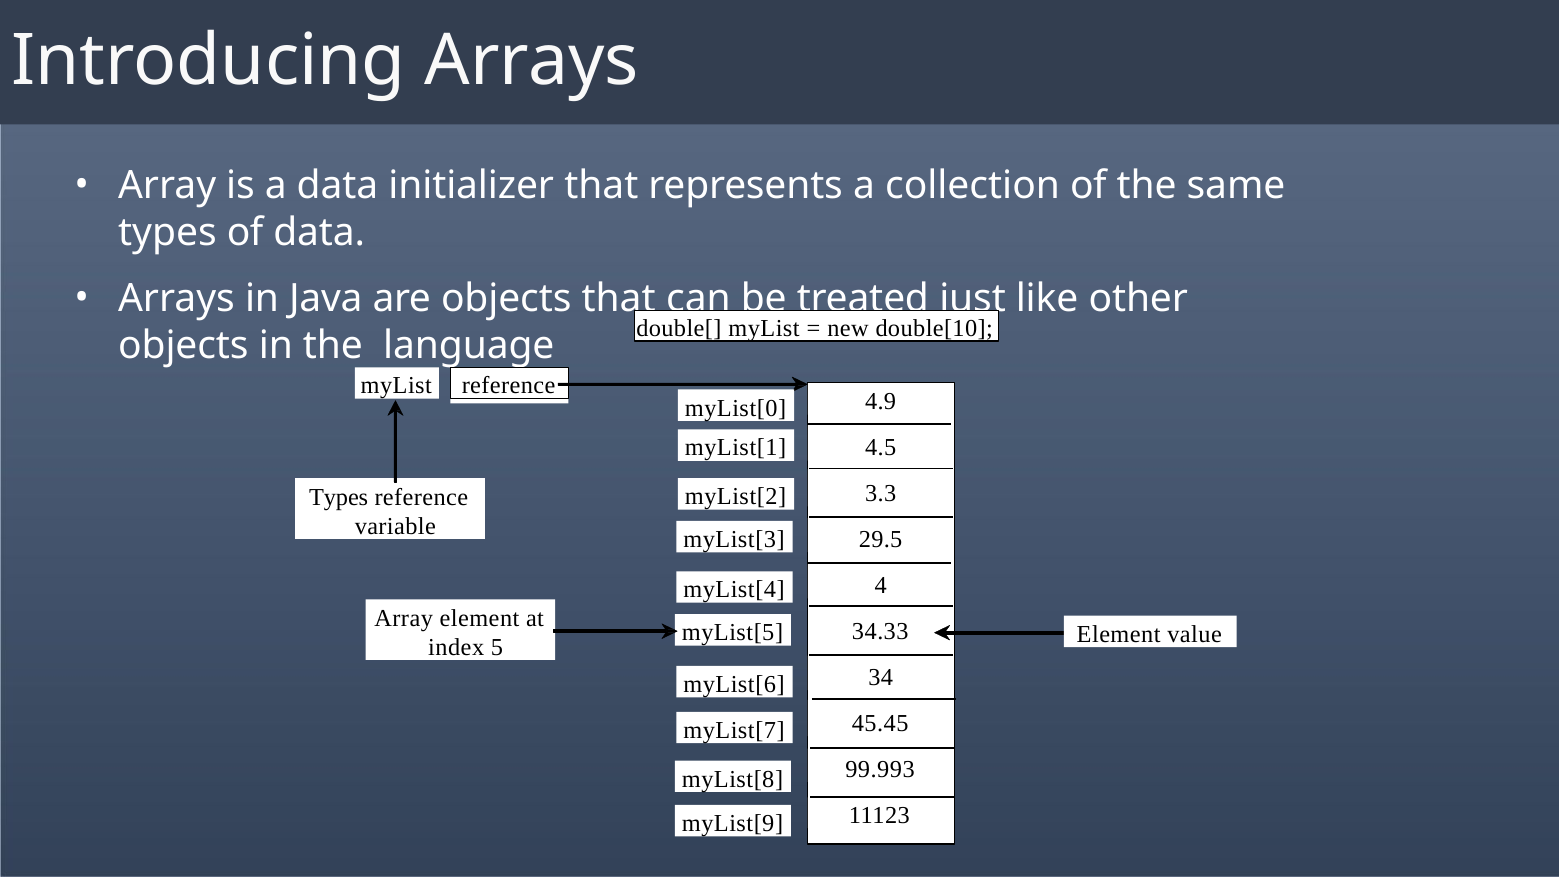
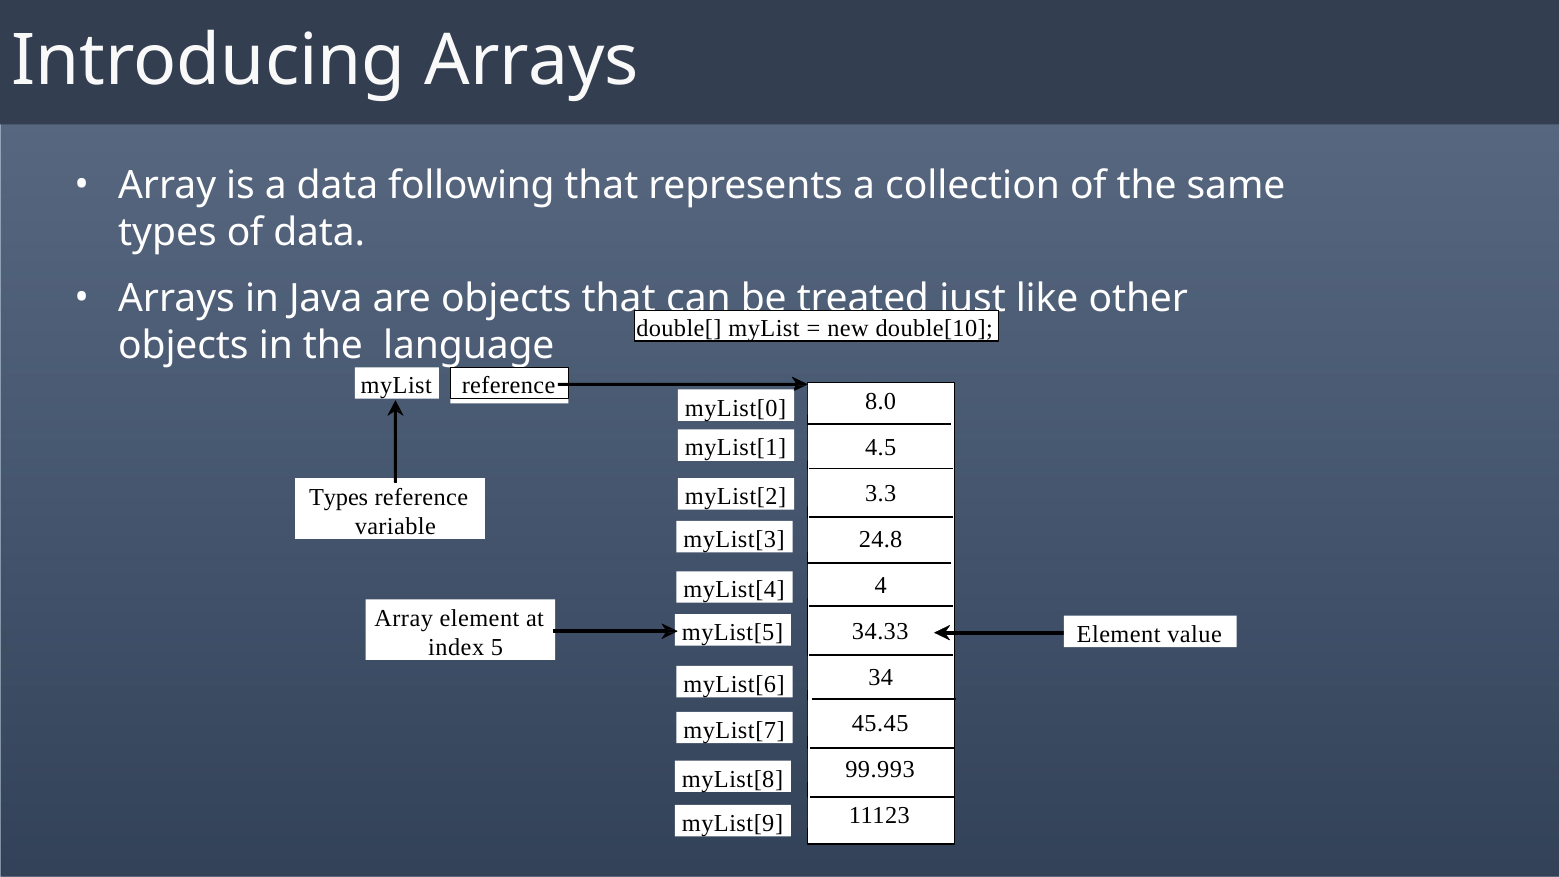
initializer: initializer -> following (471, 185)
4.9: 4.9 -> 8.0 (881, 402)
29.5: 29.5 -> 24.8 (881, 539)
